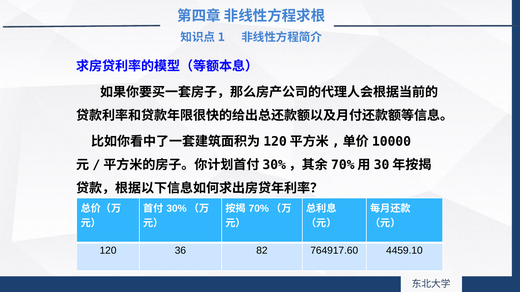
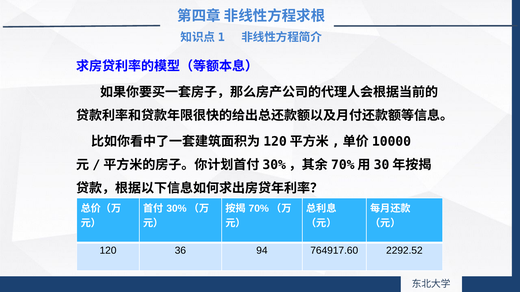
82: 82 -> 94 (262, 251)
4459.10: 4459.10 -> 2292.52 (404, 251)
